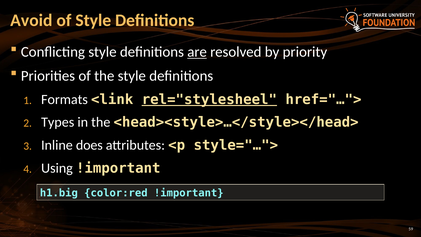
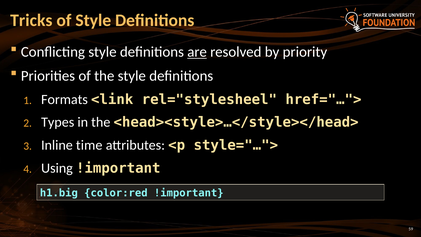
Avoid: Avoid -> Tricks (31, 20)
rel="stylesheel underline: present -> none (209, 99)
does: does -> time (89, 145)
